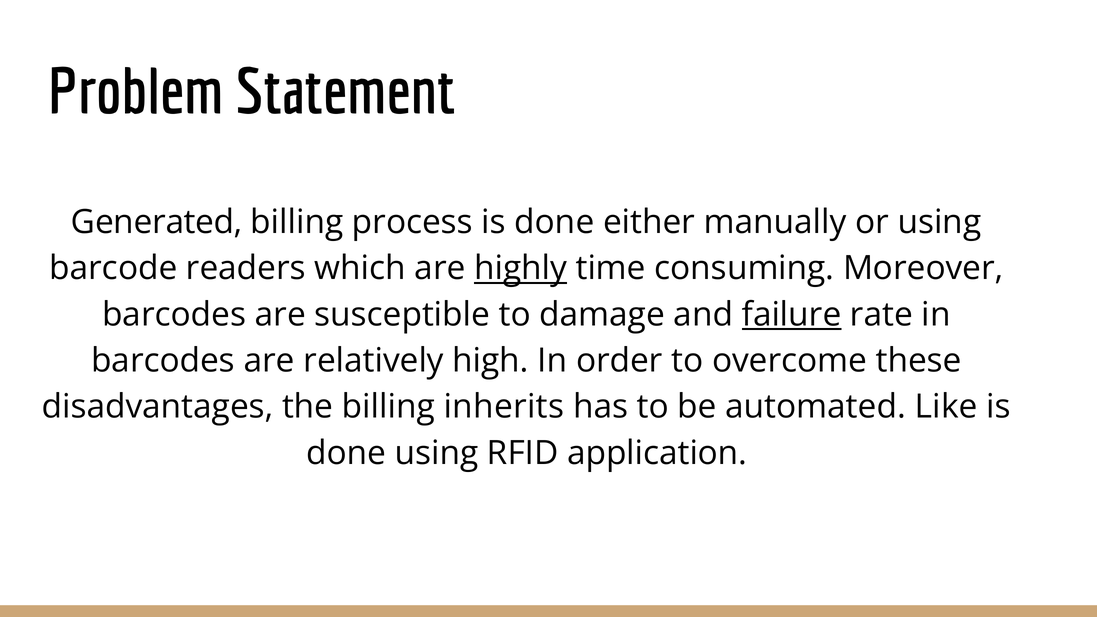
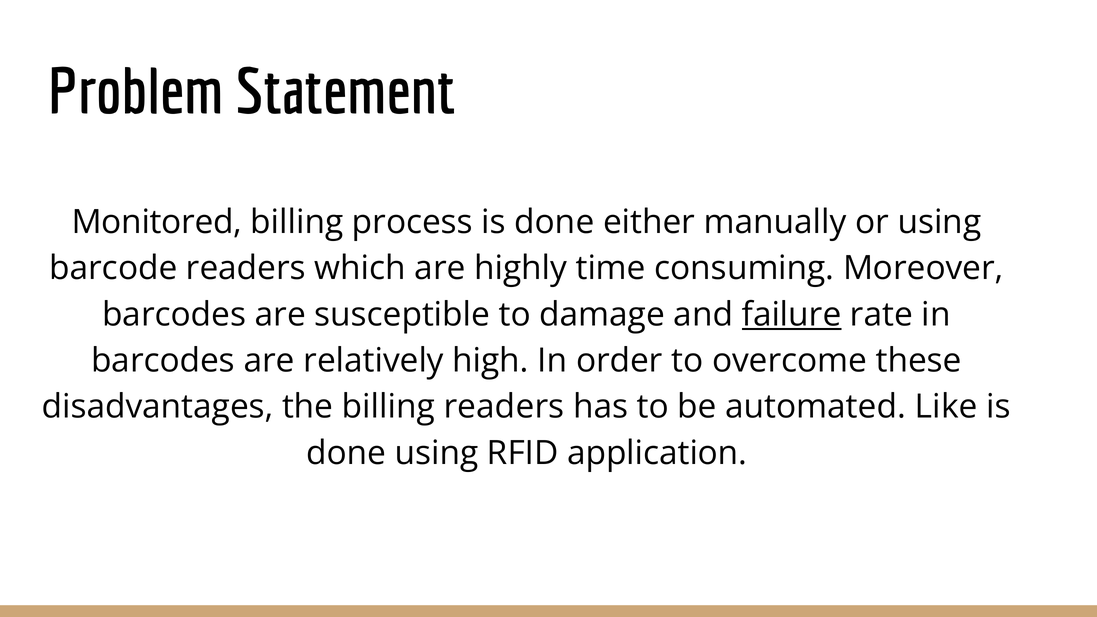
Generated: Generated -> Monitored (157, 222)
highly underline: present -> none (521, 268)
billing inherits: inherits -> readers (504, 407)
